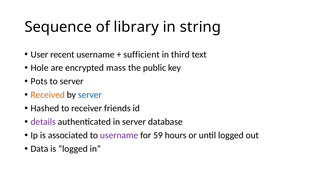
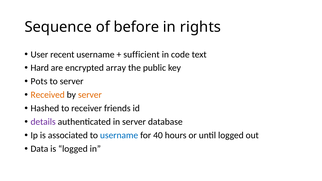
library: library -> before (136, 27)
string: string -> rights (200, 27)
third: third -> code (180, 54)
Hole: Hole -> Hard (40, 68)
mass: mass -> array (116, 68)
server colour: blue -> orange (90, 95)
username colour: purple -> blue (119, 135)
59: 59 -> 40 (158, 135)
